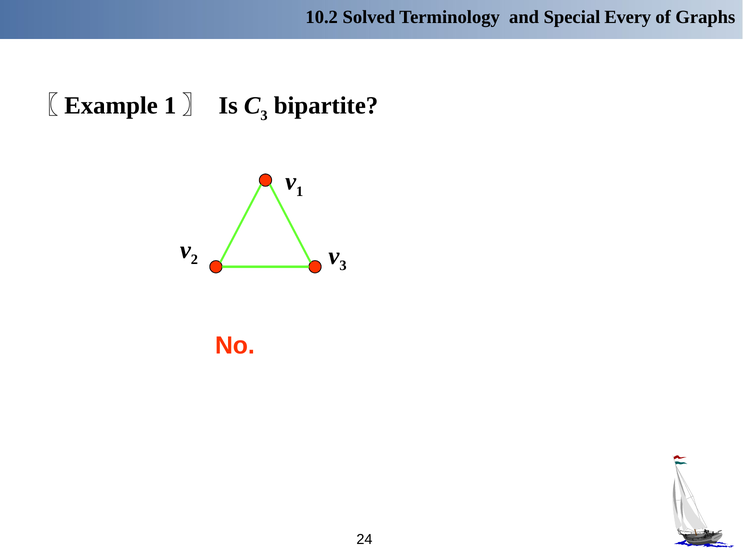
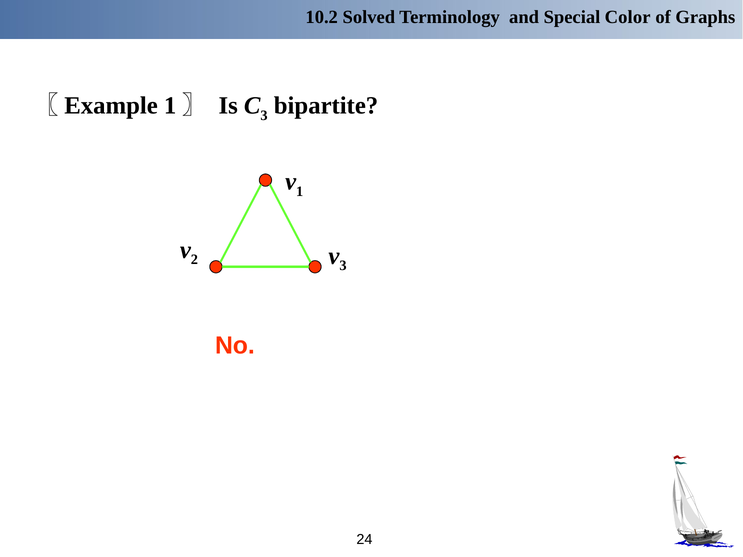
Every: Every -> Color (628, 17)
